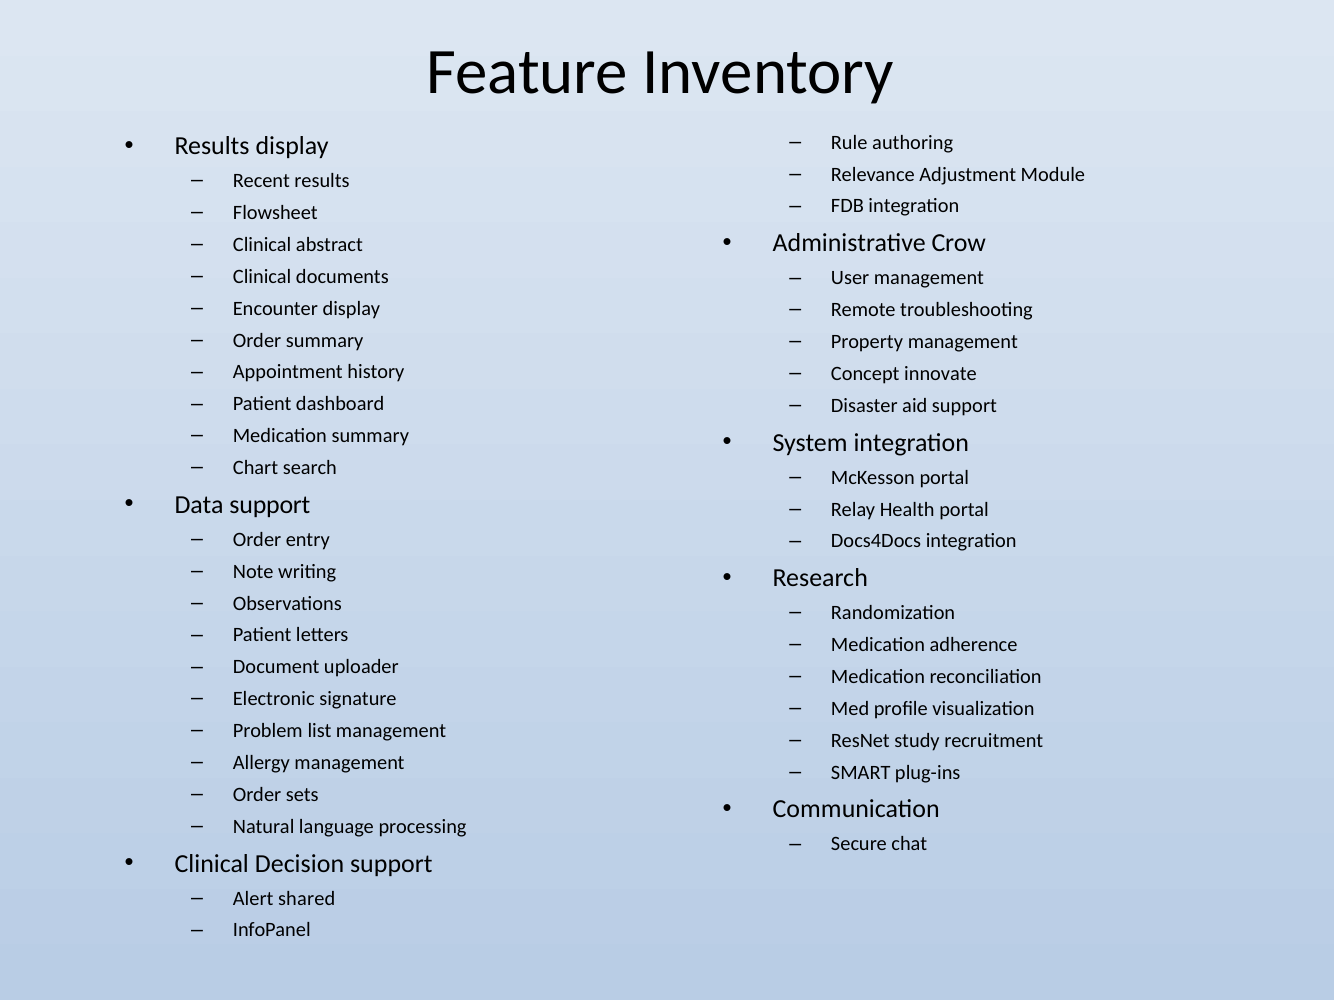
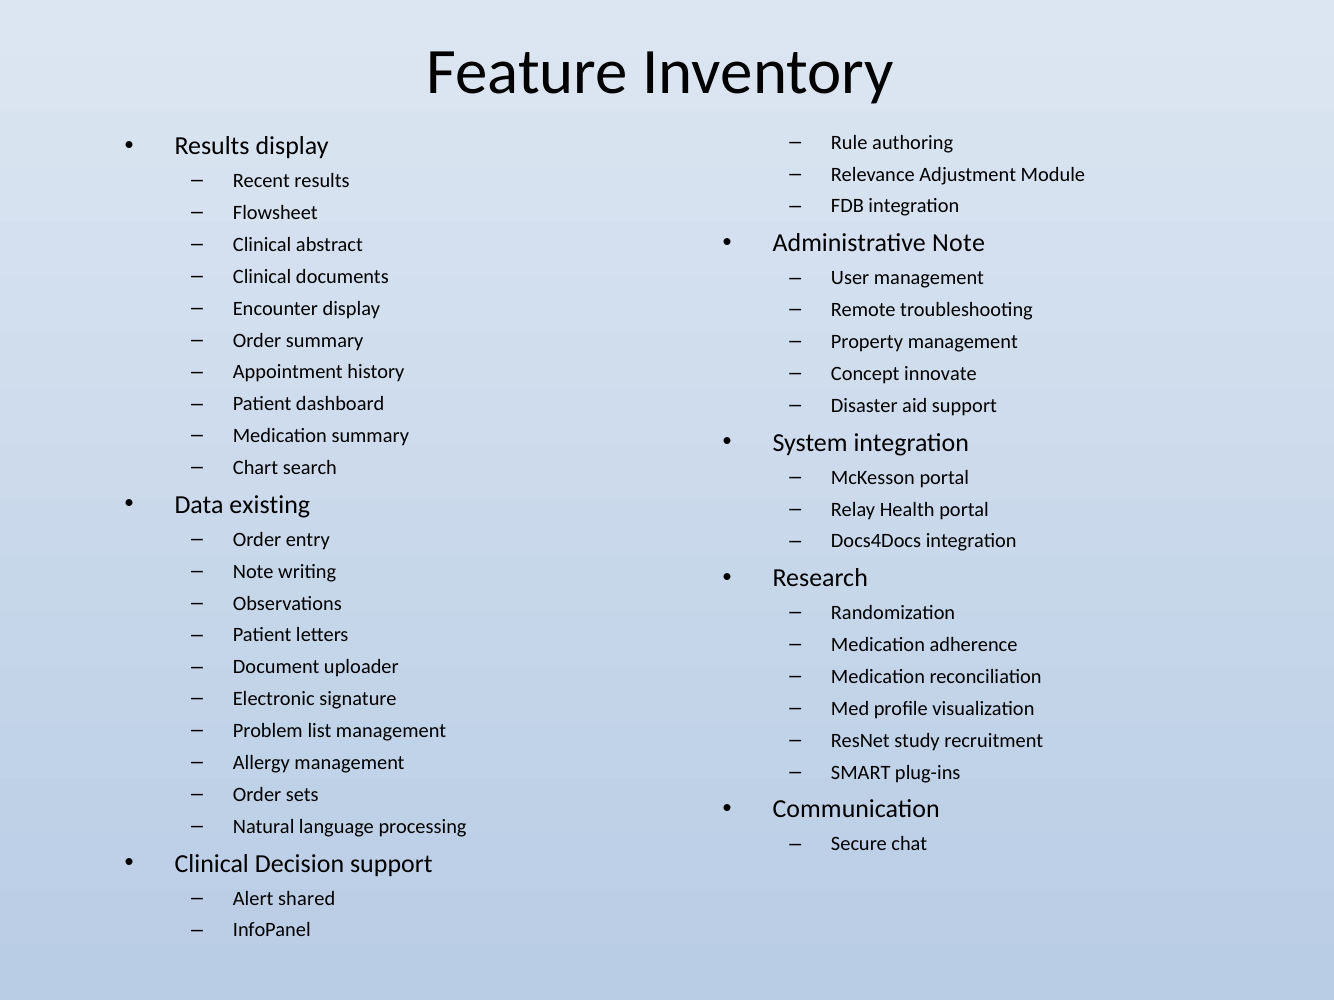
Administrative Crow: Crow -> Note (959, 243)
Data support: support -> existing (270, 505)
